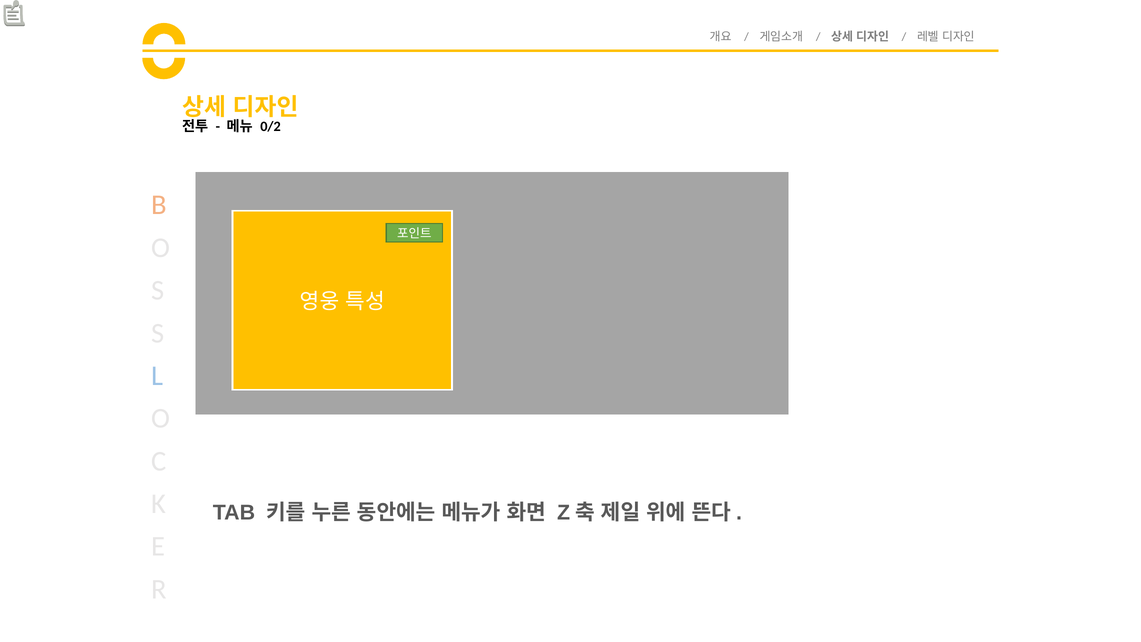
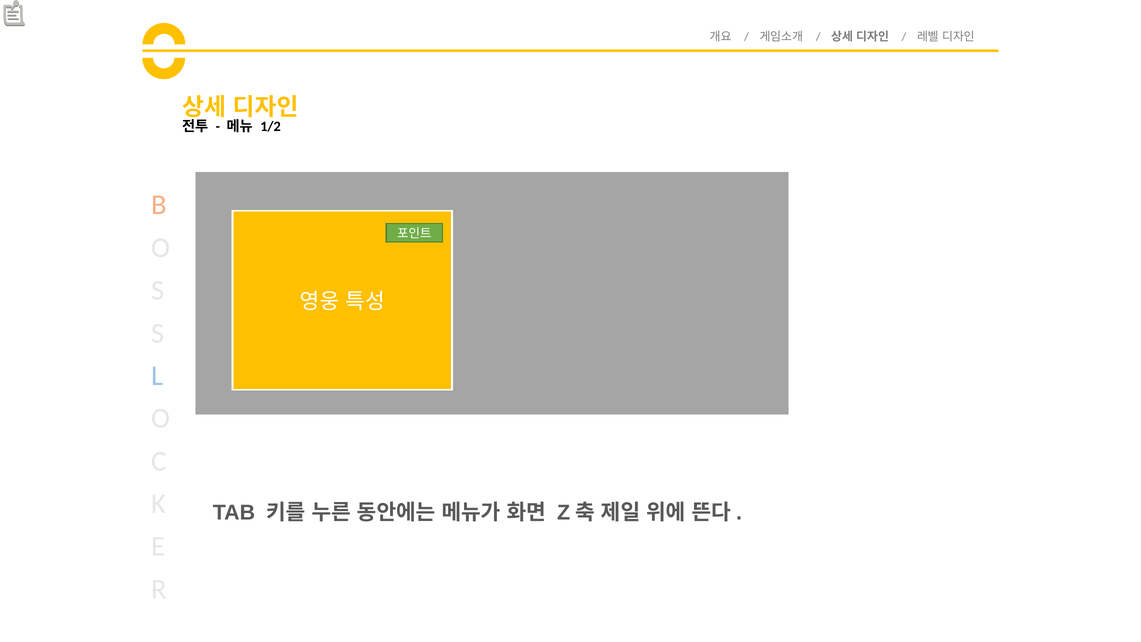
0/2: 0/2 -> 1/2 (271, 126)
